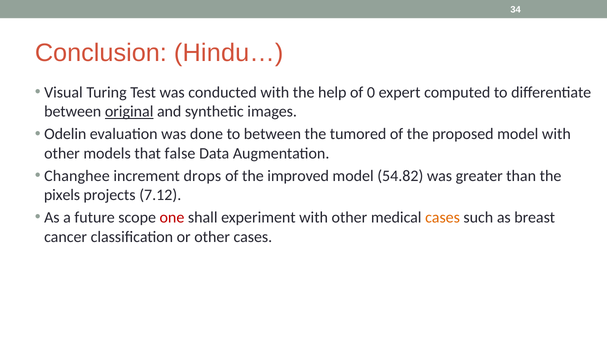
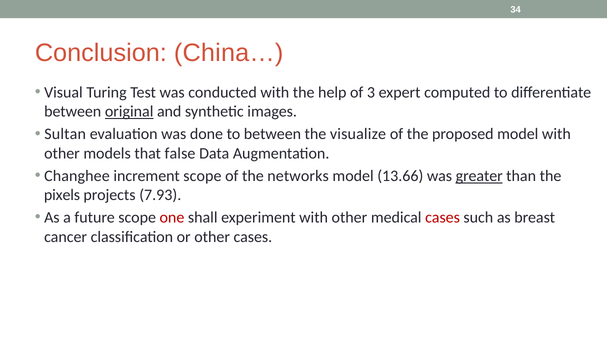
Hindu…: Hindu… -> China… (229, 53)
0: 0 -> 3 (371, 93)
Odelin: Odelin -> Sultan (65, 134)
tumored: tumored -> visualize (358, 134)
increment drops: drops -> scope (202, 176)
improved: improved -> networks (298, 176)
54.82: 54.82 -> 13.66 (400, 176)
greater underline: none -> present (479, 176)
7.12: 7.12 -> 7.93 (160, 195)
cases colour: orange -> red (443, 218)
